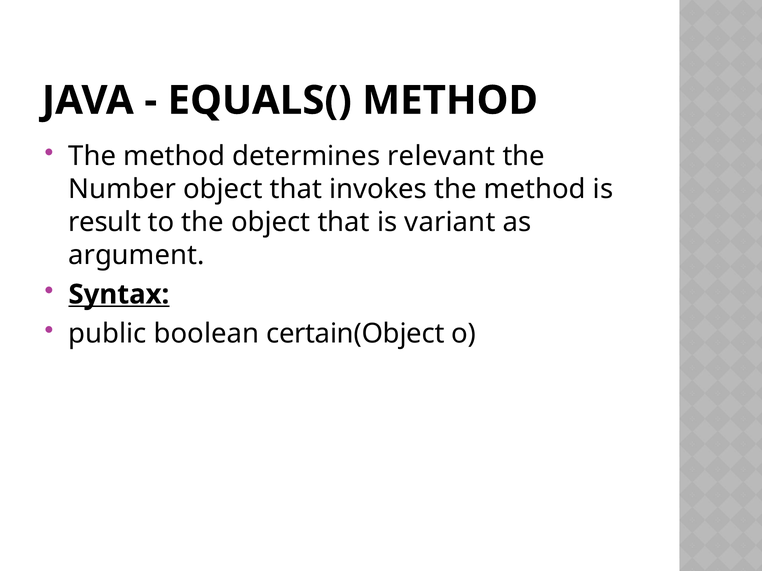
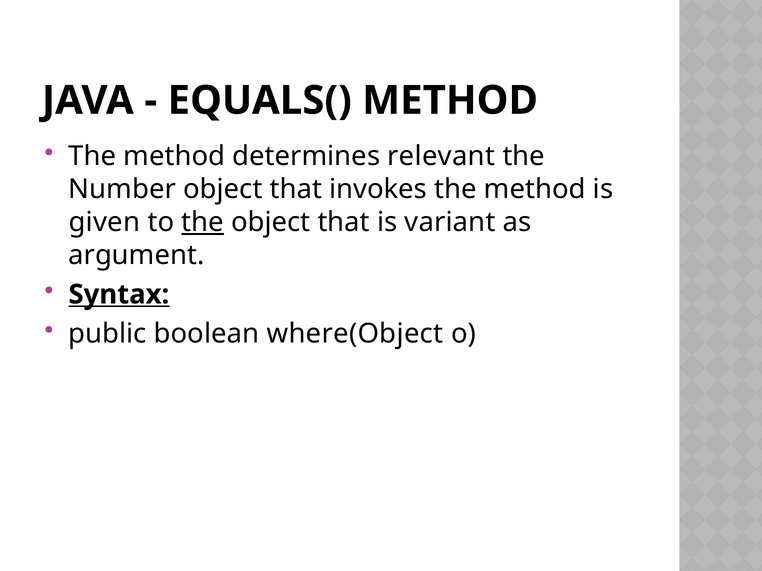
result: result -> given (104, 222)
the underline: none -> present (203, 222)
certain(Object: certain(Object -> where(Object (355, 334)
